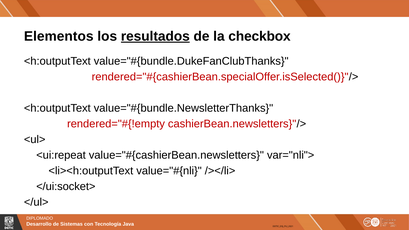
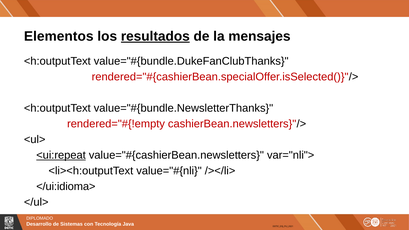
checkbox: checkbox -> mensajes (259, 36)
<ui:repeat underline: none -> present (61, 155)
</ui:socket>: </ui:socket> -> </ui:idioma> (66, 187)
